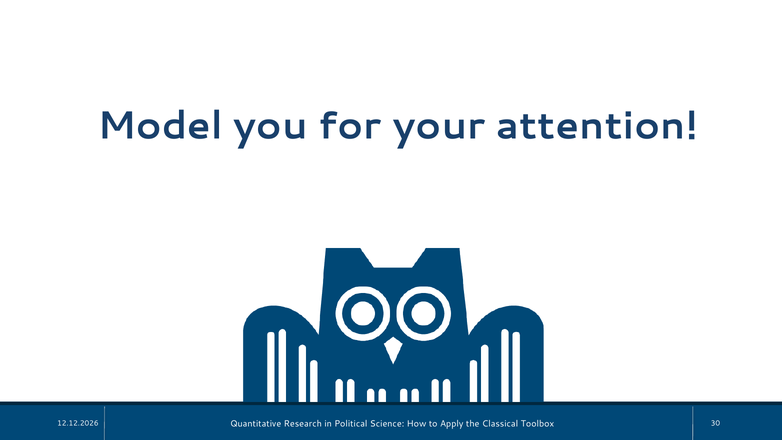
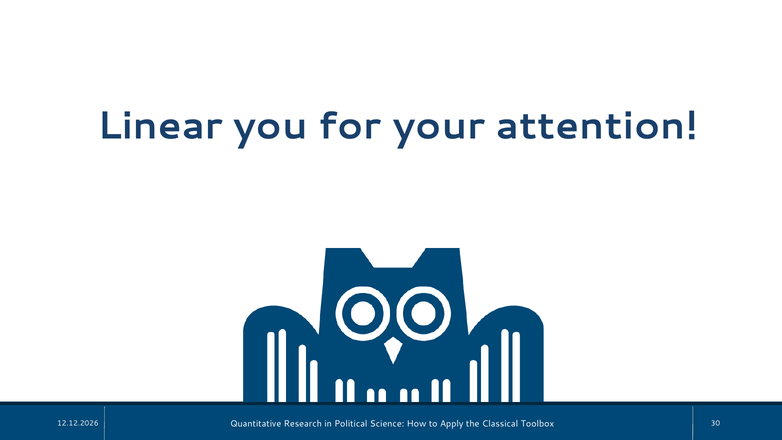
Model: Model -> Linear (160, 126)
